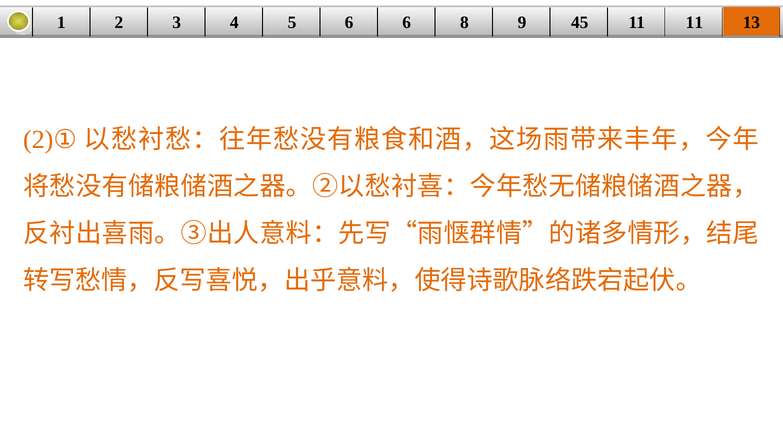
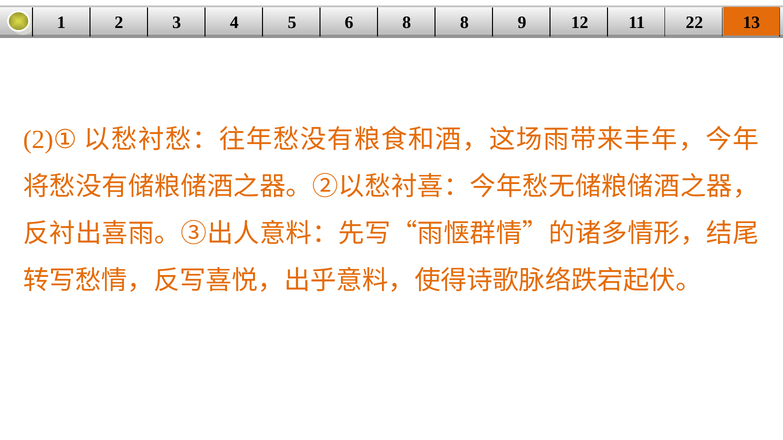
6 6: 6 -> 8 (407, 22)
45: 45 -> 12 (580, 22)
11 11: 11 -> 22 (694, 22)
